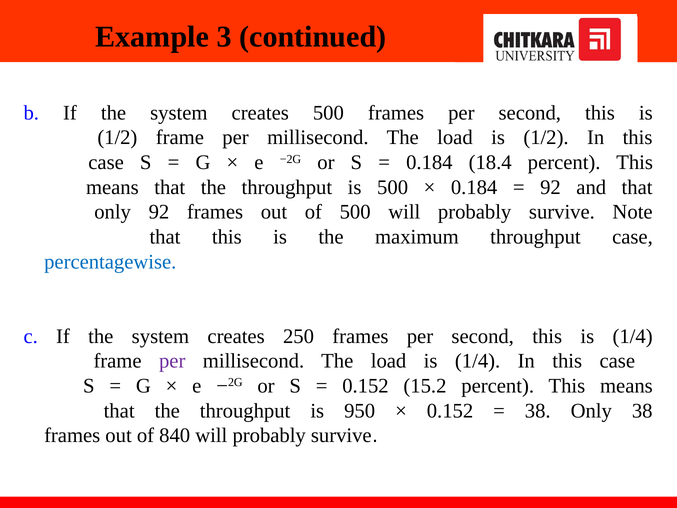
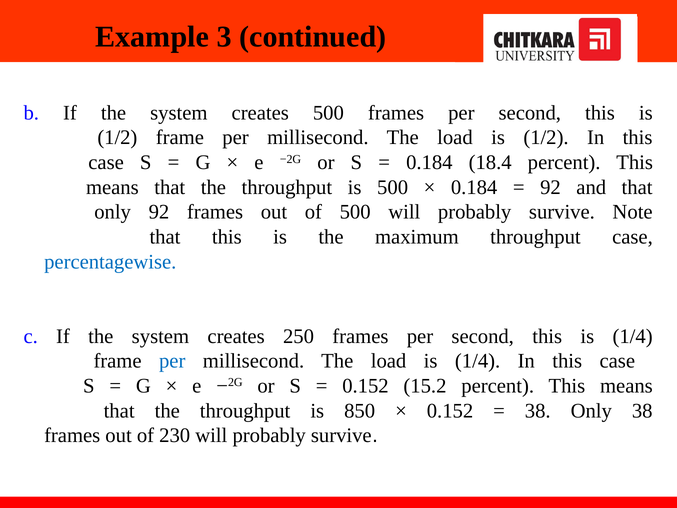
per colour: purple -> blue (172, 361)
950: 950 -> 850 (360, 410)
840: 840 -> 230 (175, 435)
